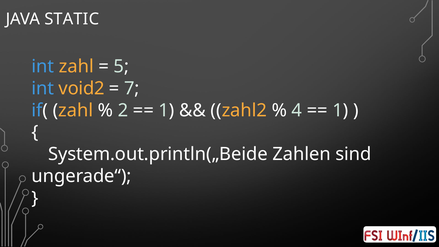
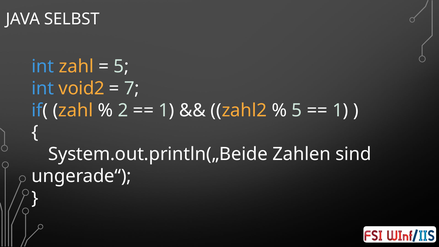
STATIC: STATIC -> SELBST (72, 19)
4: 4 -> 5 (297, 110)
